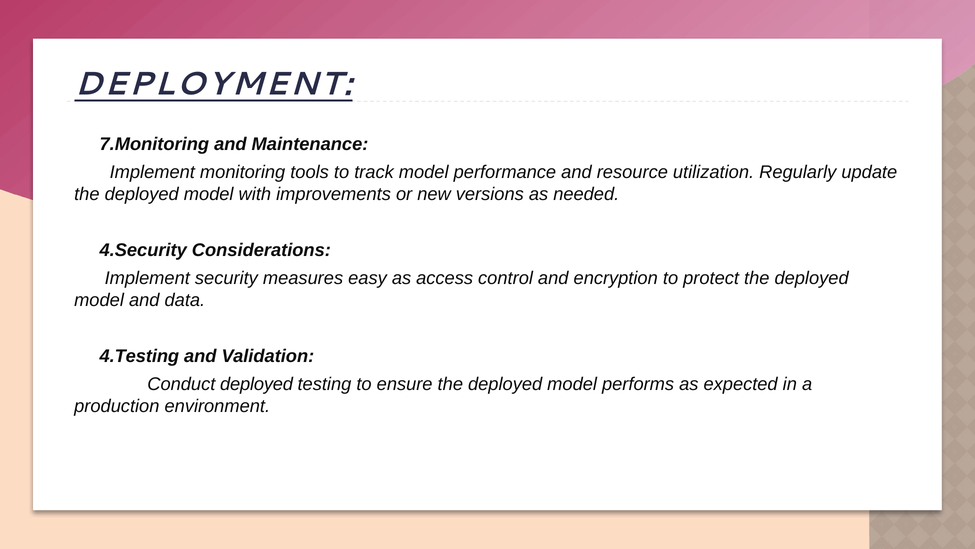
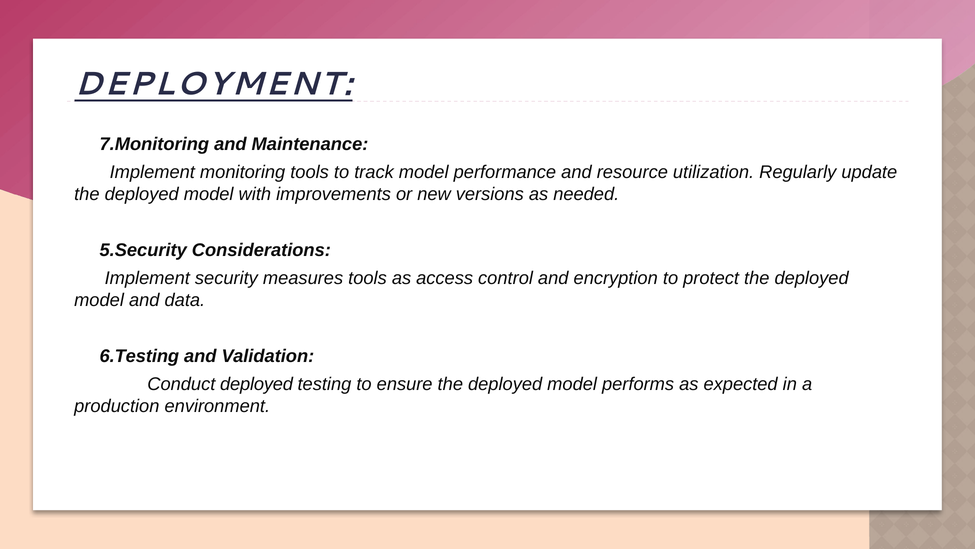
4.Security: 4.Security -> 5.Security (143, 250)
measures easy: easy -> tools (368, 278)
4.Testing: 4.Testing -> 6.Testing (139, 356)
